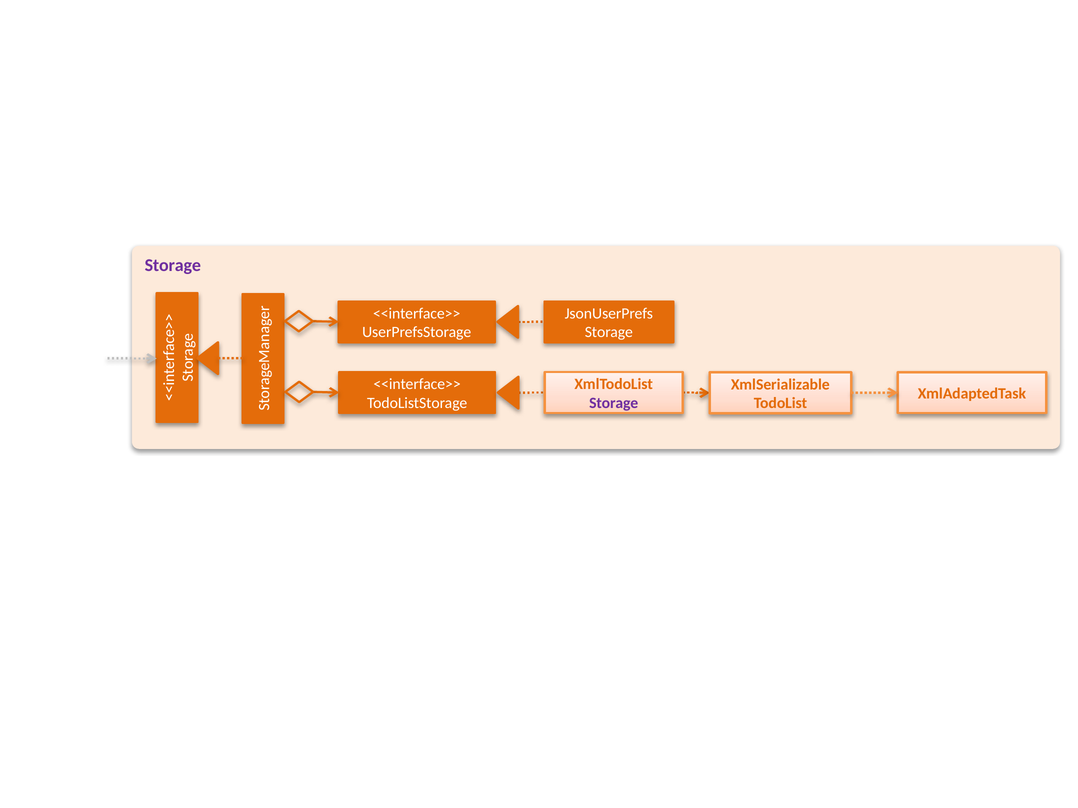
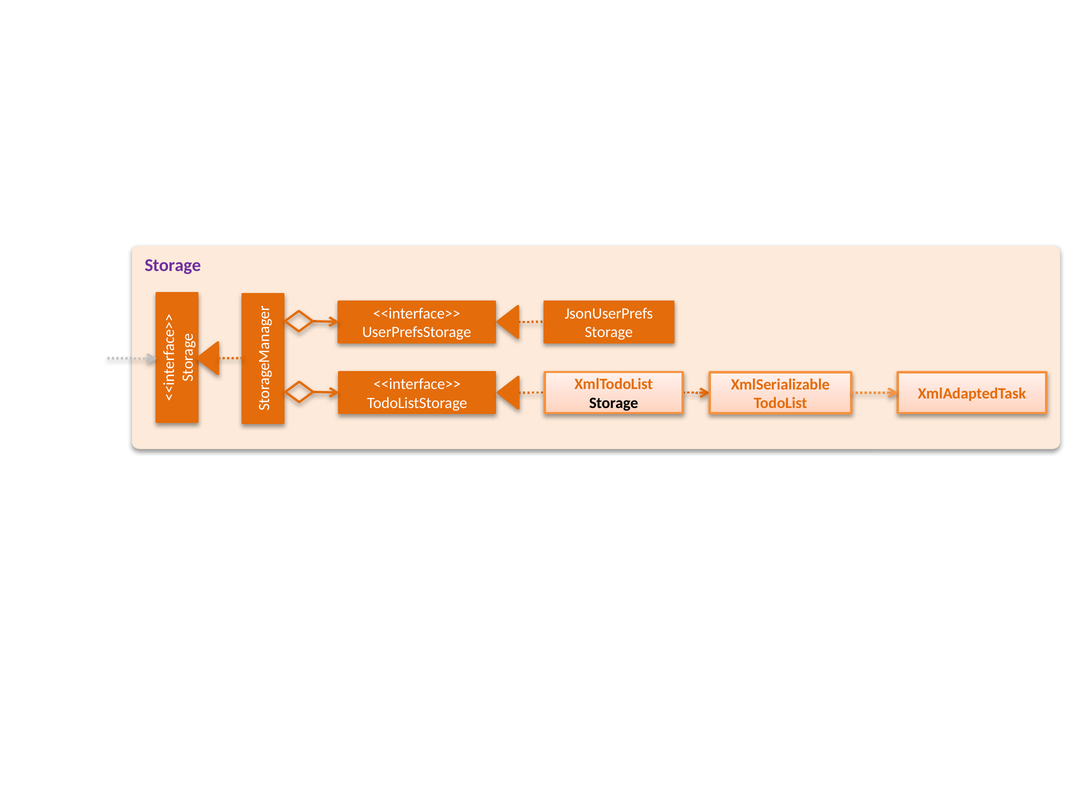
Storage colour: purple -> black (614, 403)
